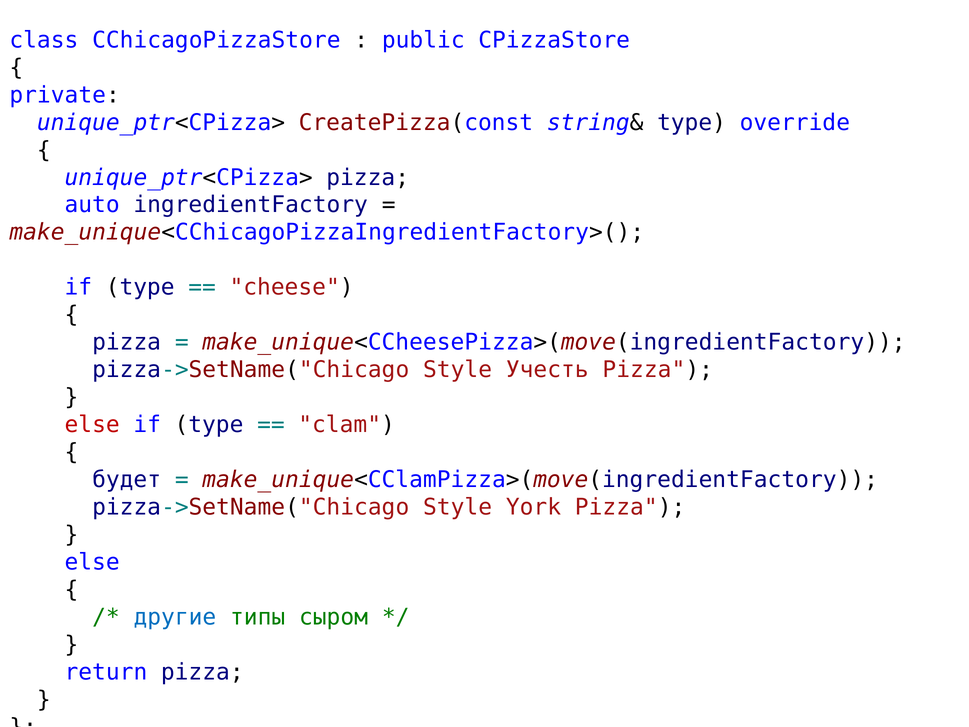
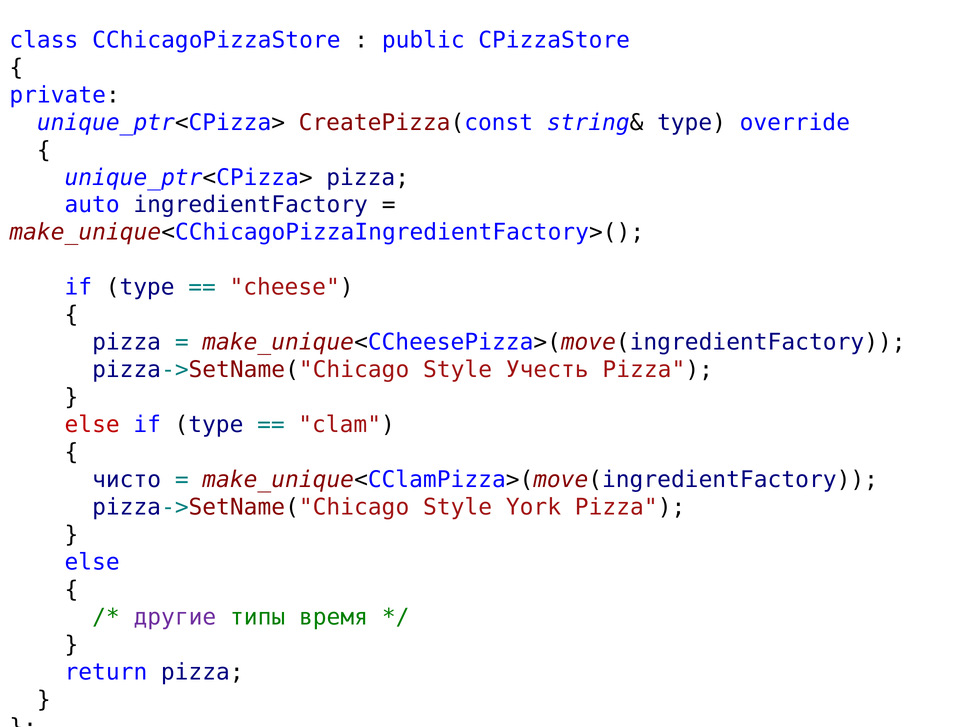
будет: будет -> чисто (127, 480)
другие colour: blue -> purple (175, 617)
сыром: сыром -> время (334, 617)
